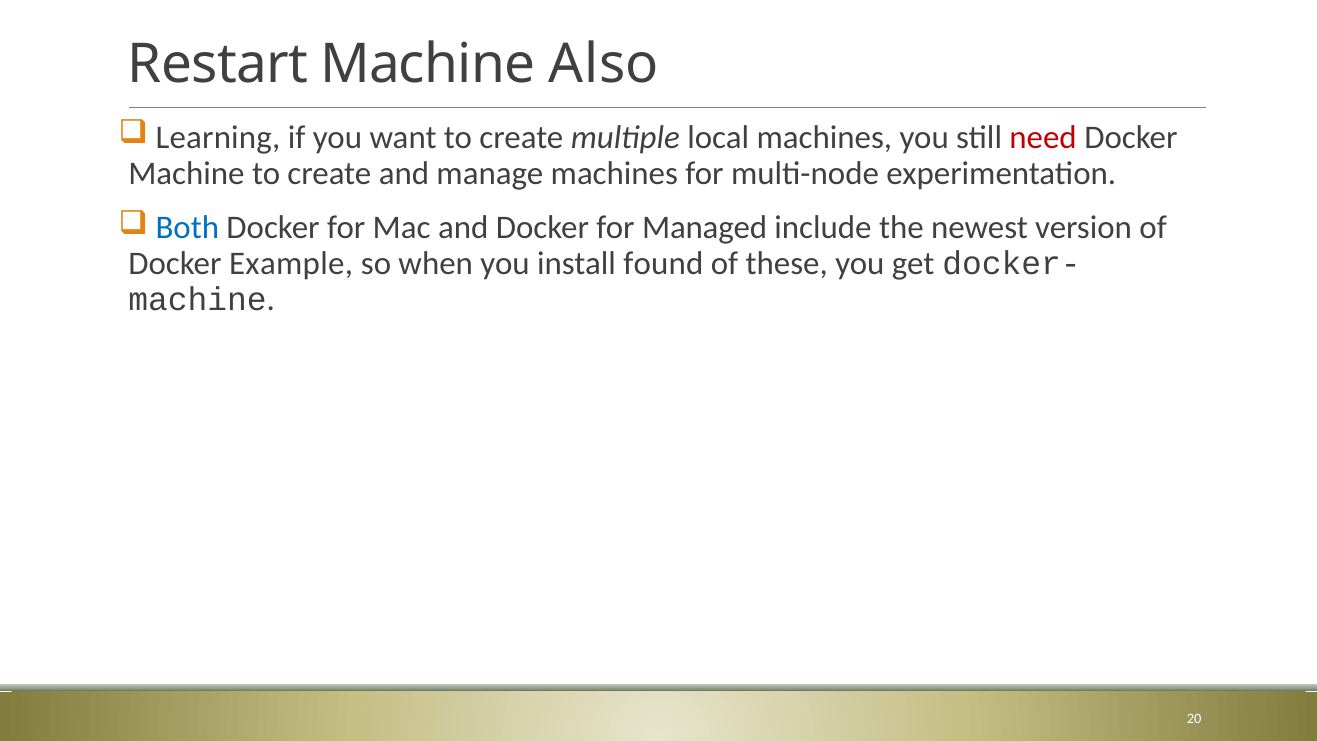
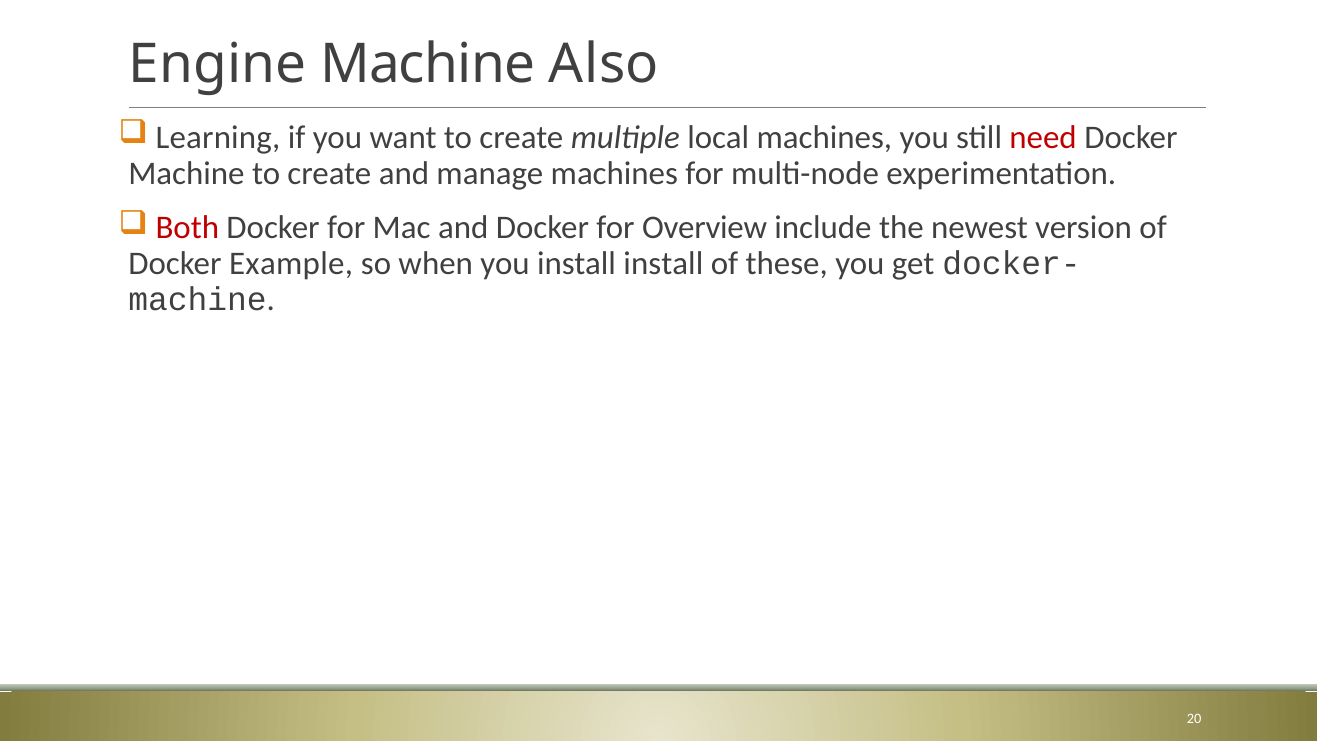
Restart: Restart -> Engine (218, 65)
Both colour: blue -> red (187, 228)
Managed: Managed -> Overview (705, 228)
install found: found -> install (663, 264)
